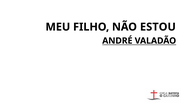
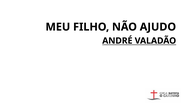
ESTOU: ESTOU -> AJUDO (158, 27)
